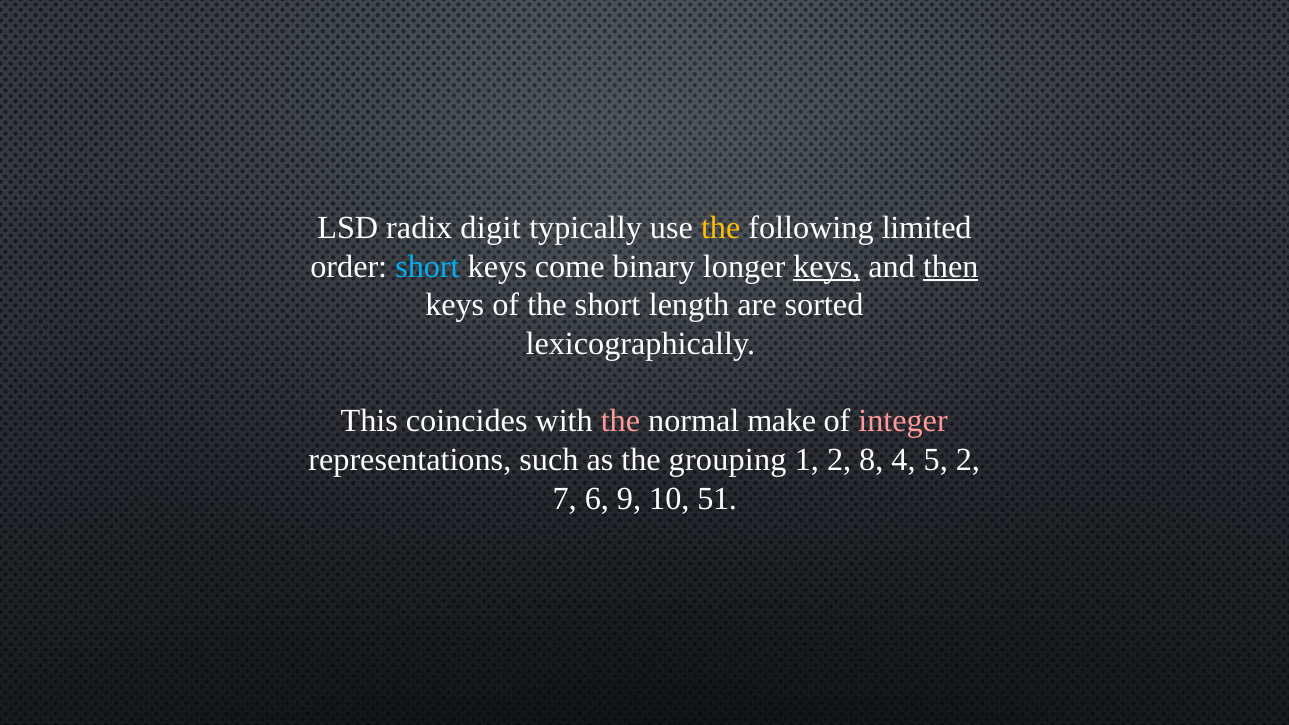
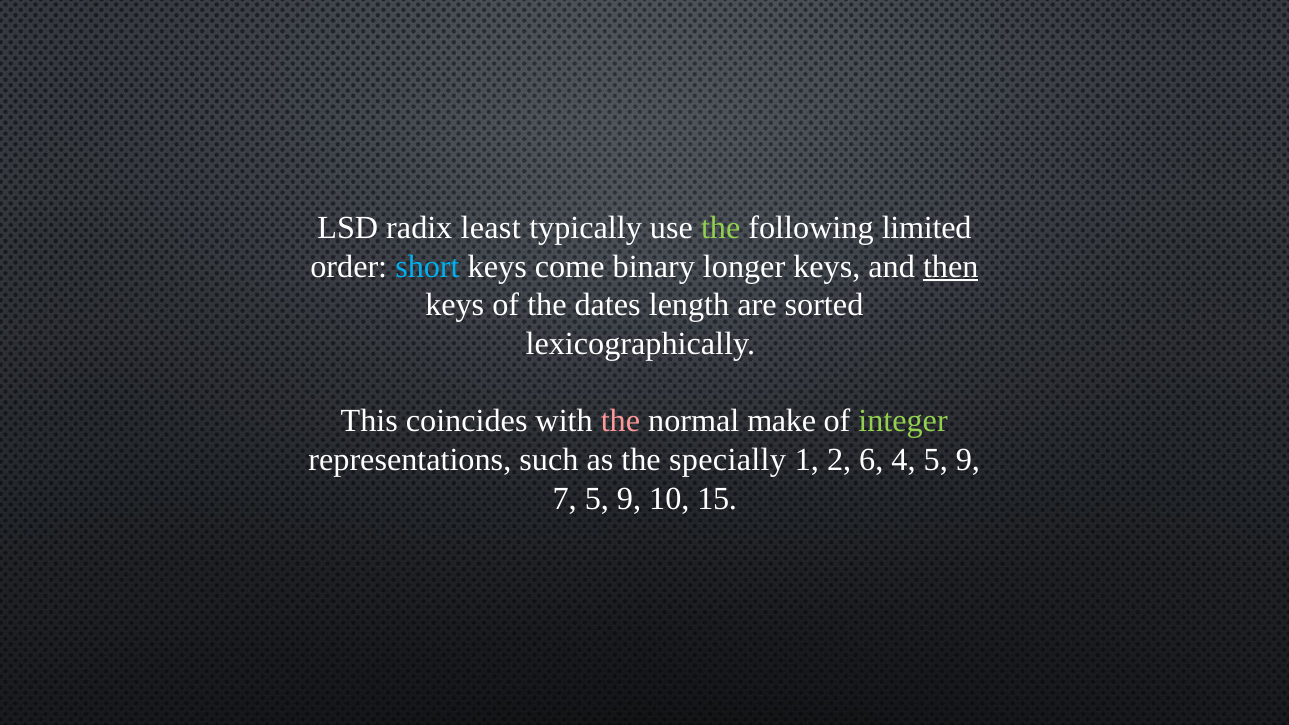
digit: digit -> least (491, 228)
the colour: yellow -> light green (721, 228)
keys underline: present -> none (827, 266)
the short: short -> dates (608, 305)
integer colour: pink -> light green (903, 421)
grouping: grouping -> specially (728, 460)
8: 8 -> 6 (871, 460)
4 5 2: 2 -> 9 (968, 460)
7 6: 6 -> 5 (597, 498)
51: 51 -> 15 (717, 498)
